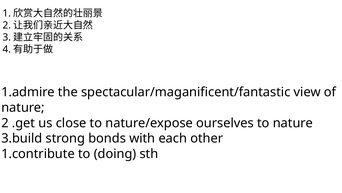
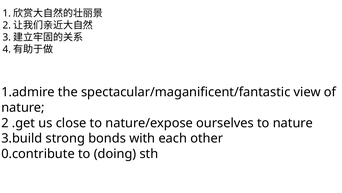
1.contribute: 1.contribute -> 0.contribute (38, 153)
